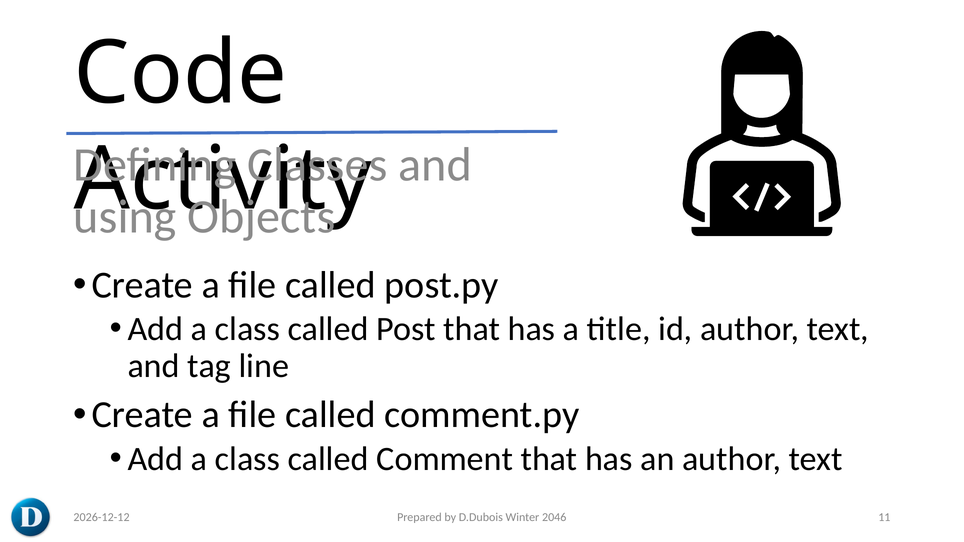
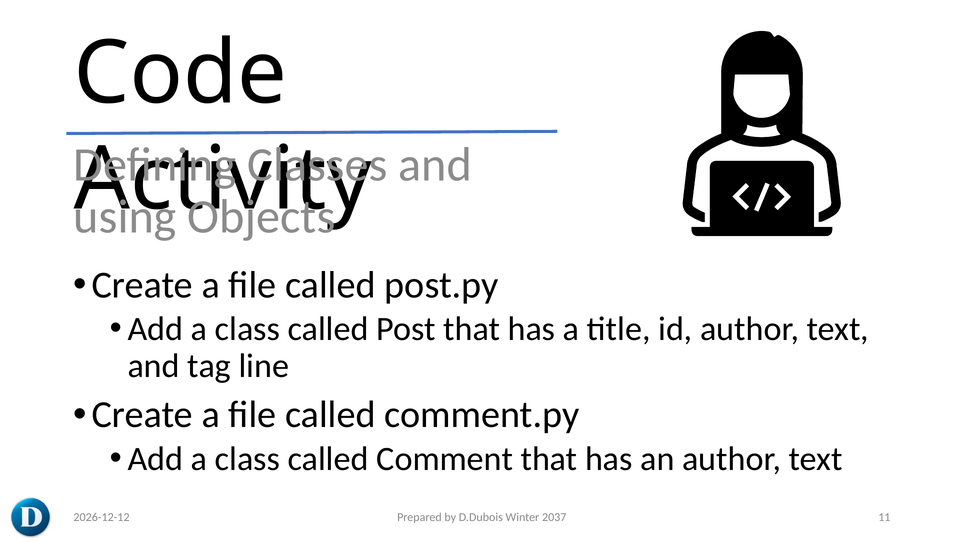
2046: 2046 -> 2037 (554, 518)
